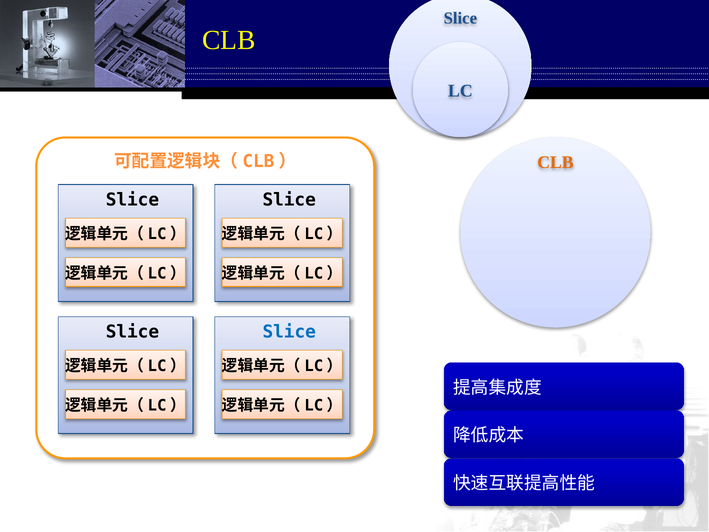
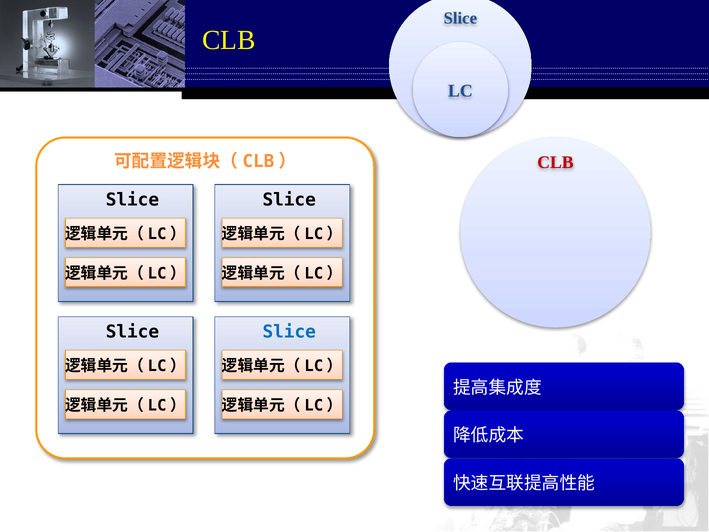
CLB colour: orange -> red (555, 162)
